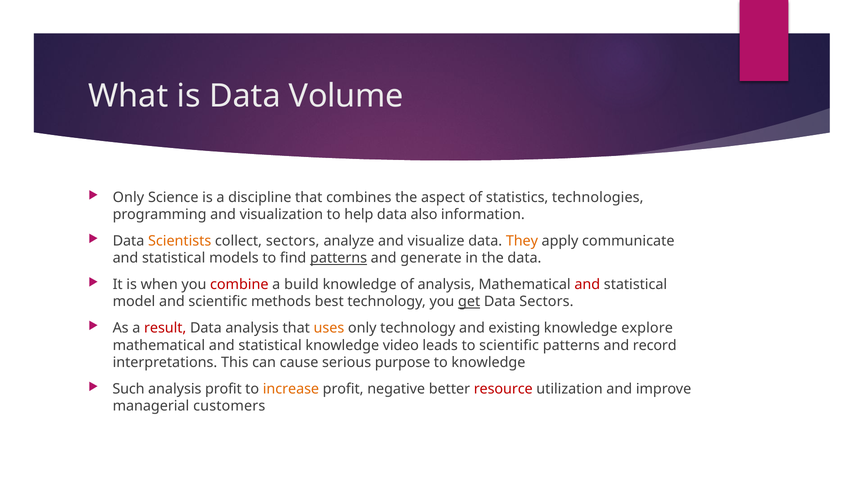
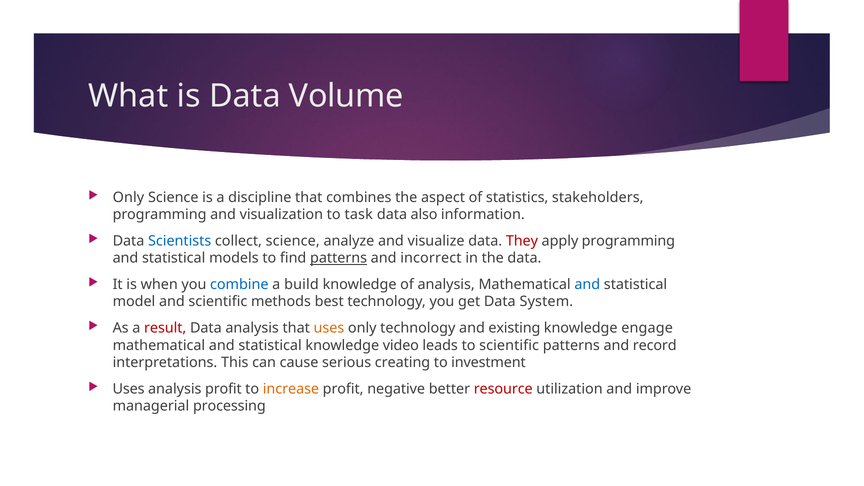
technologies: technologies -> stakeholders (598, 197)
help: help -> task (359, 215)
Scientists colour: orange -> blue (180, 241)
collect sectors: sectors -> science (293, 241)
They colour: orange -> red (522, 241)
apply communicate: communicate -> programming (628, 241)
generate: generate -> incorrect (431, 258)
combine colour: red -> blue (239, 284)
and colour: red -> blue (587, 284)
get underline: present -> none (469, 302)
Data Sectors: Sectors -> System (546, 302)
explore: explore -> engage (647, 328)
purpose: purpose -> creating (403, 363)
to knowledge: knowledge -> investment (488, 363)
Such: Such -> Uses (129, 389)
customers: customers -> processing (229, 406)
